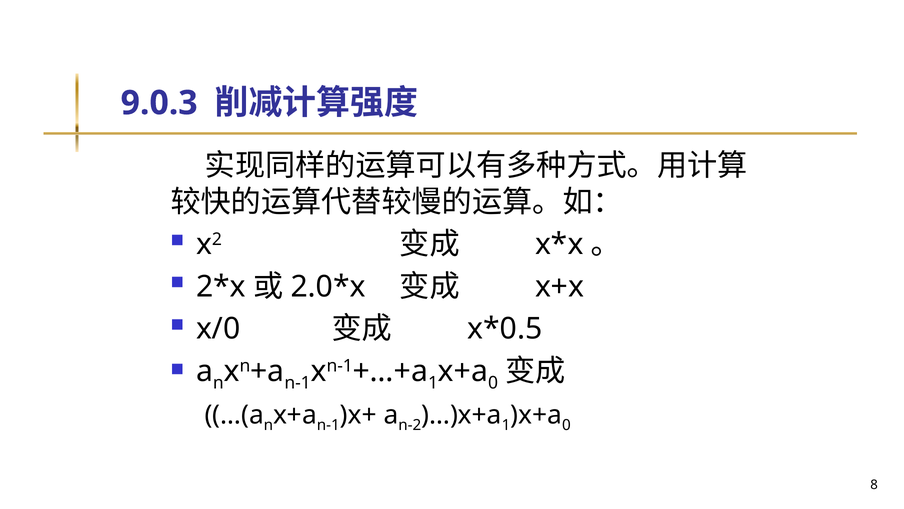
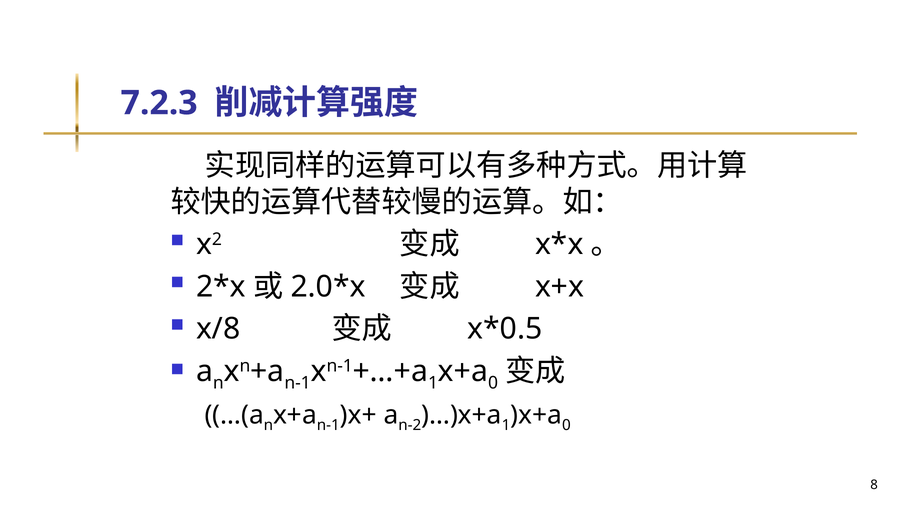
9.0.3: 9.0.3 -> 7.2.3 (159, 103)
x/0: x/0 -> x/8 (218, 328)
